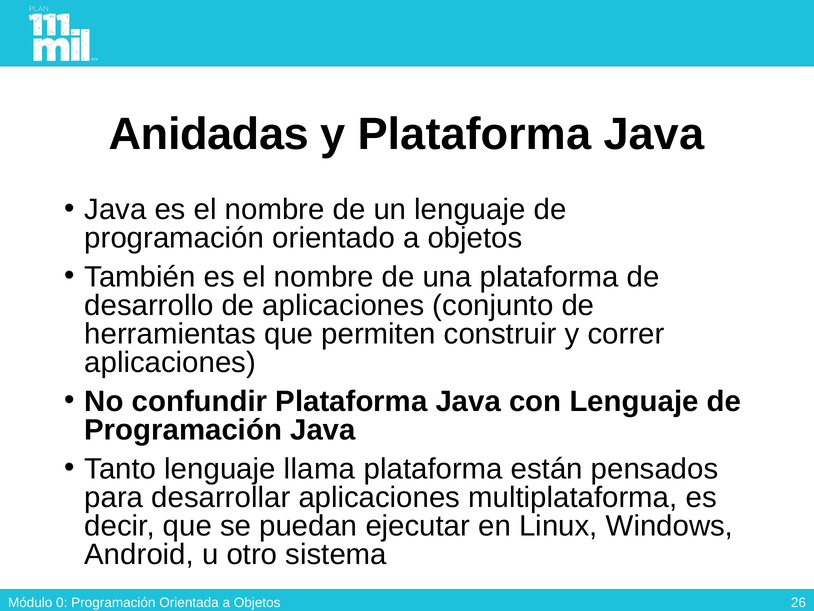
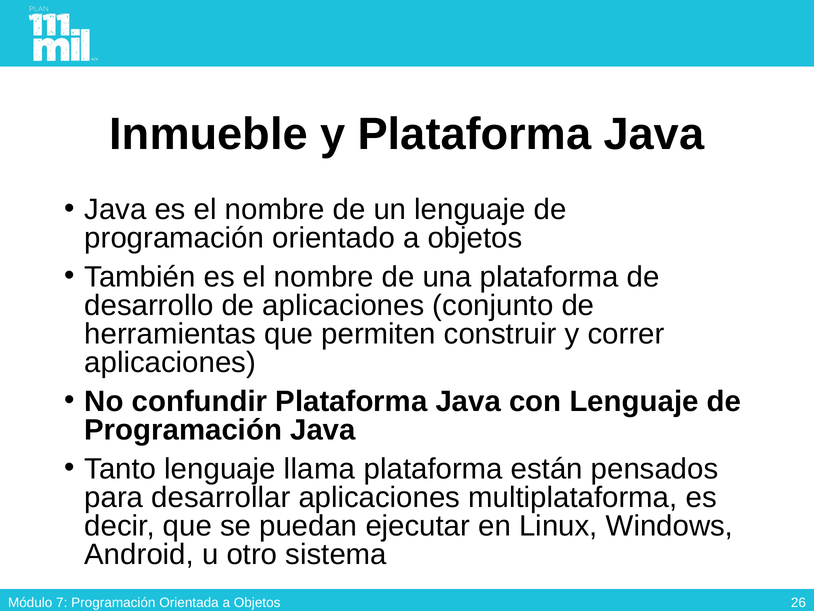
Anidadas: Anidadas -> Inmueble (209, 134)
0: 0 -> 7 (62, 603)
